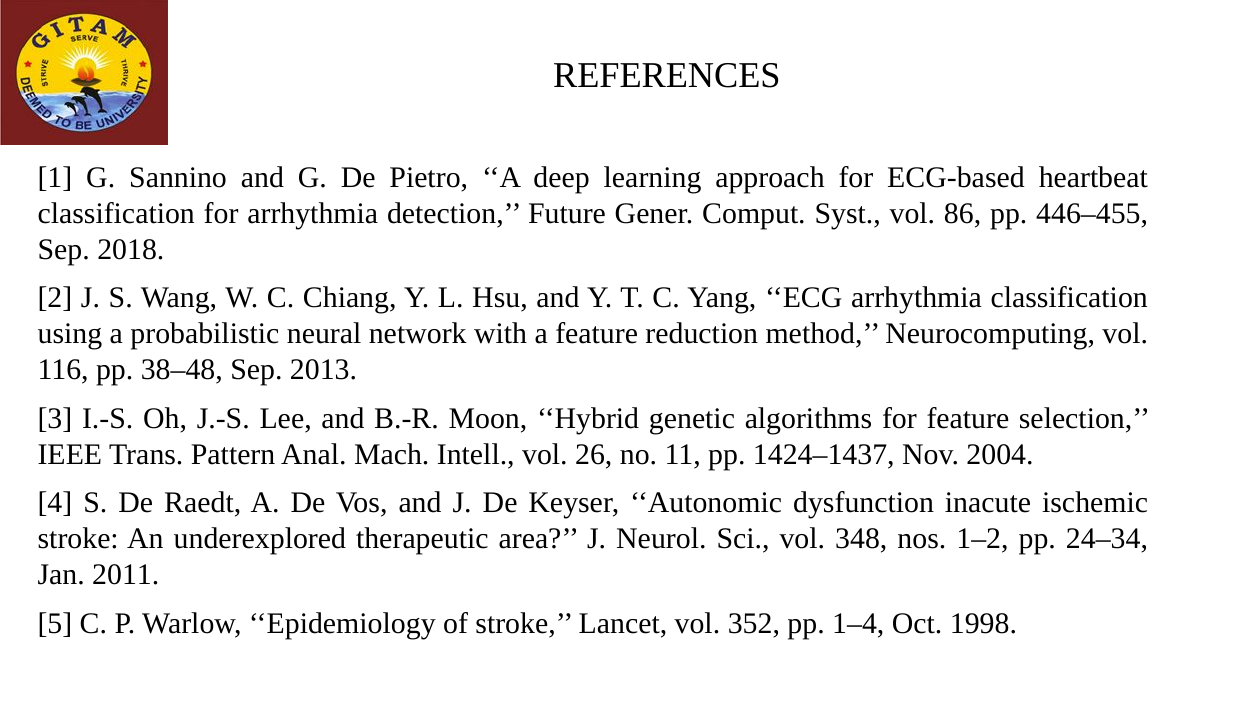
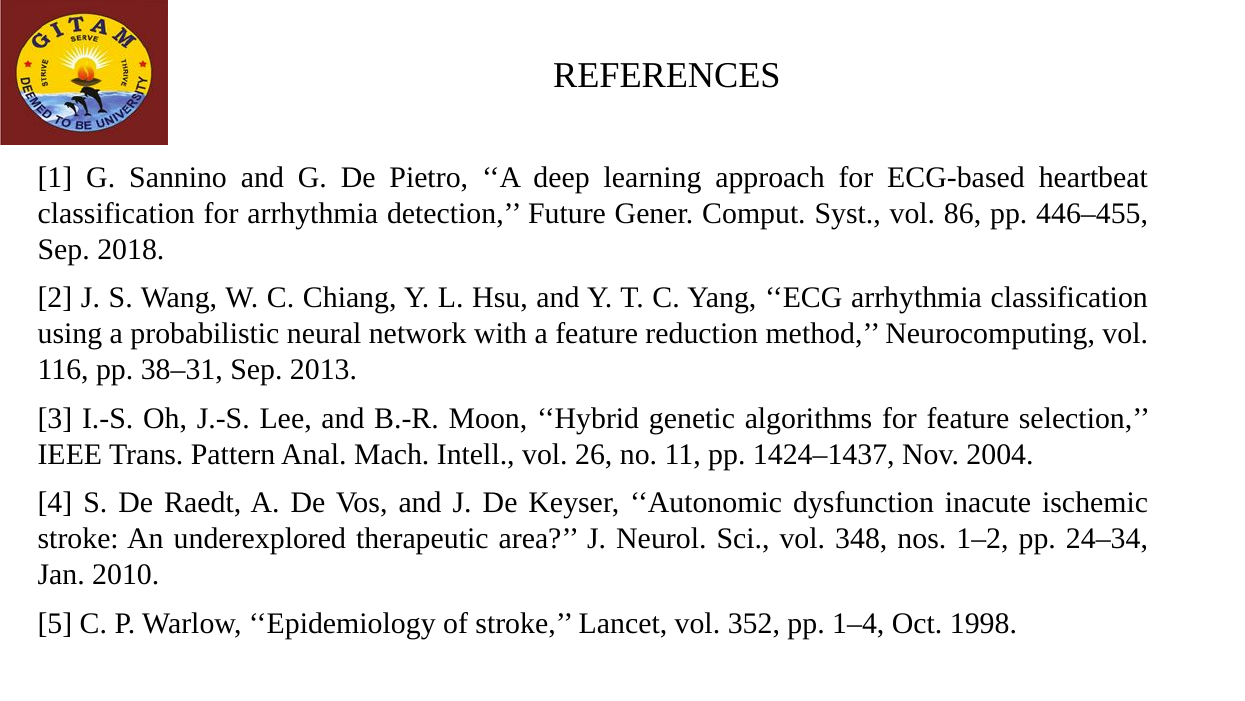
38–48: 38–48 -> 38–31 (182, 369)
2011: 2011 -> 2010 (126, 574)
